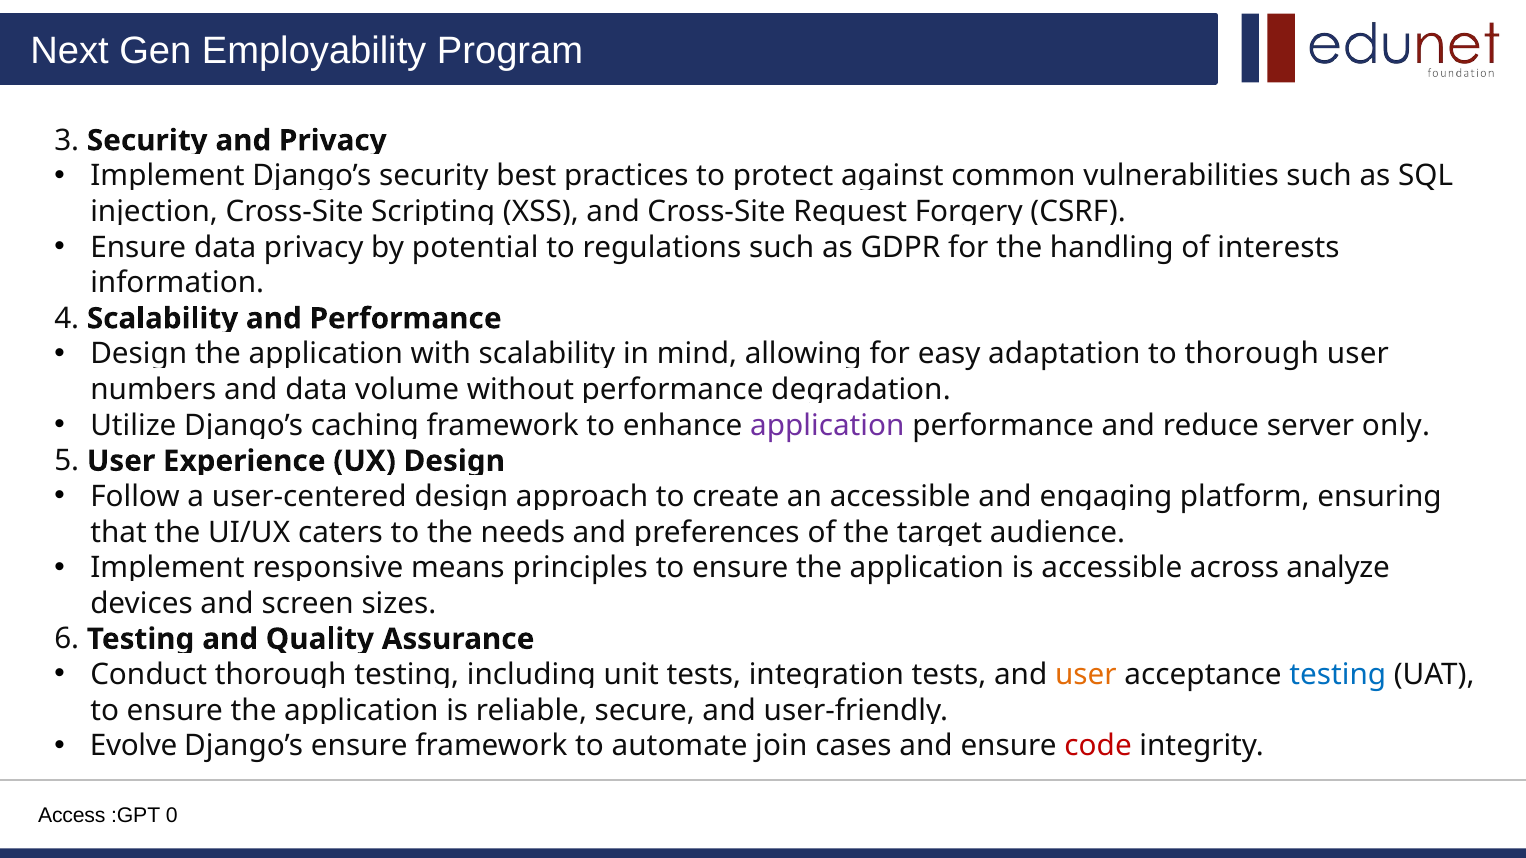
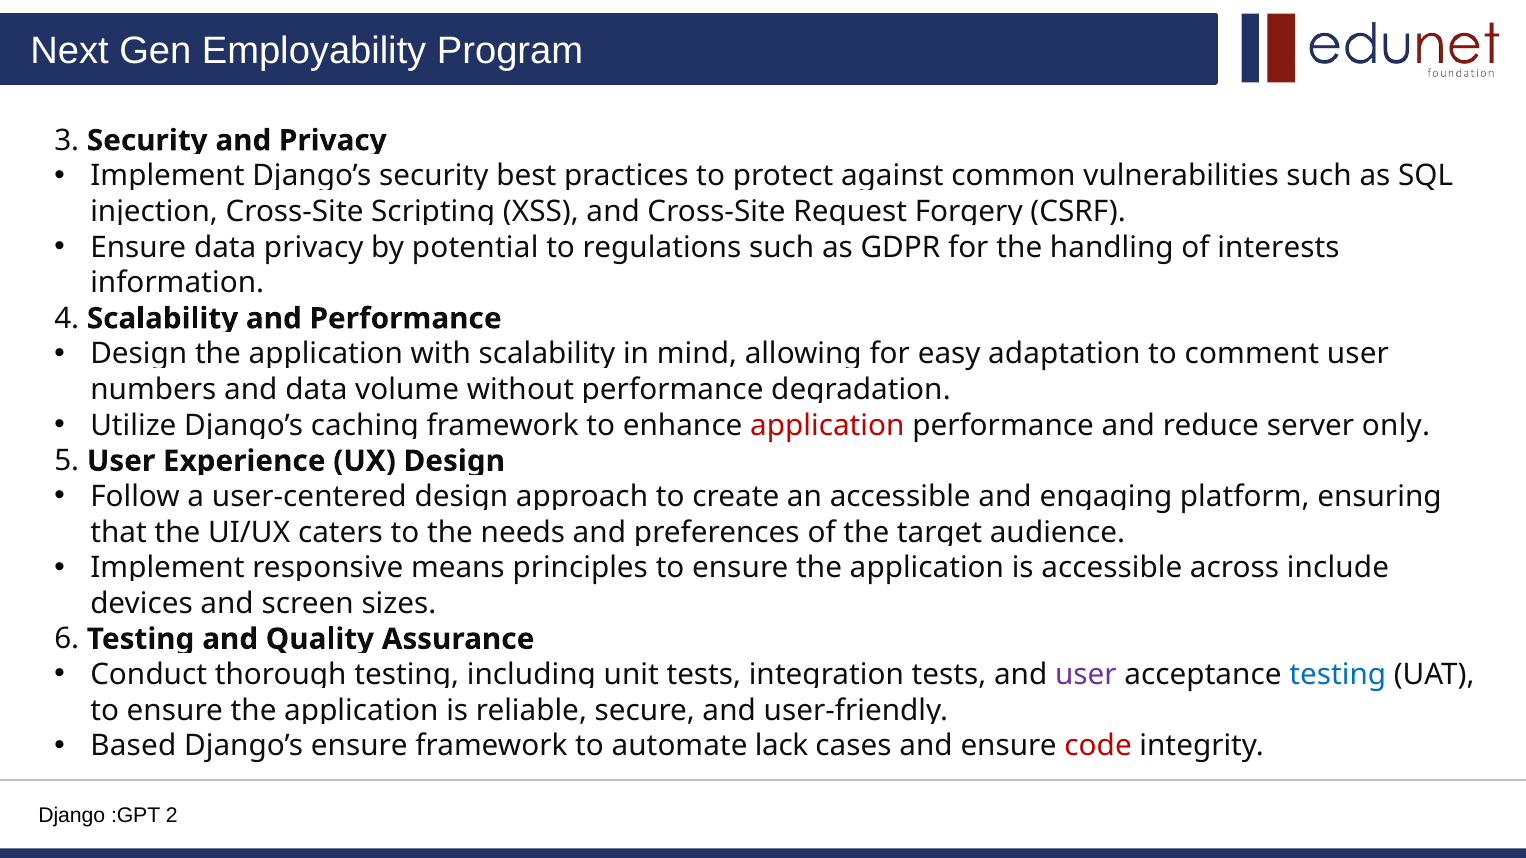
to thorough: thorough -> comment (1252, 354)
application colour: purple -> red (827, 426)
analyze: analyze -> include (1338, 568)
user colour: orange -> purple (1086, 675)
Evolve: Evolve -> Based (133, 746)
join: join -> lack (782, 746)
Access: Access -> Django (72, 816)
0: 0 -> 2 (172, 816)
